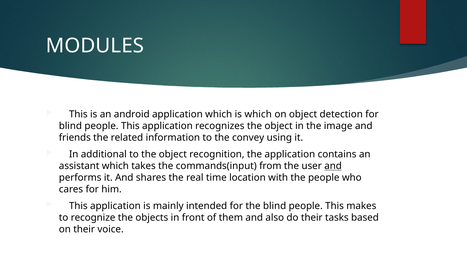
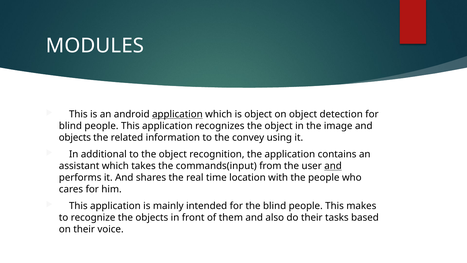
application underline: none -> present (177, 114)
is which: which -> object (258, 114)
friends: friends -> objects (75, 138)
